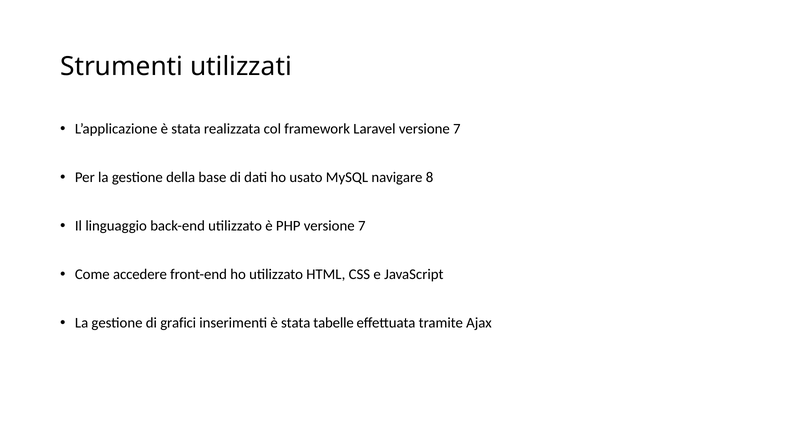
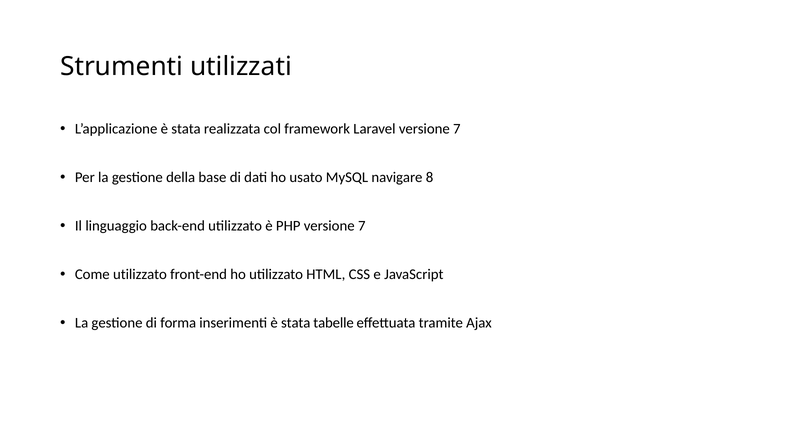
Come accedere: accedere -> utilizzato (140, 274)
grafici: grafici -> forma (178, 323)
